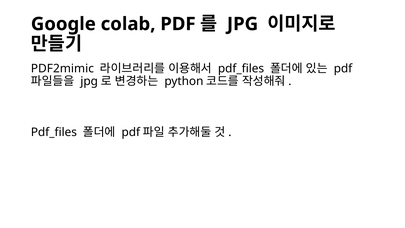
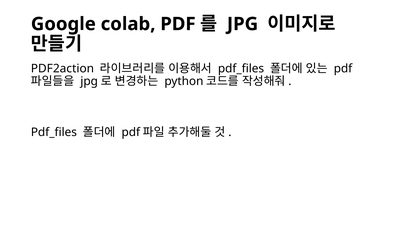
PDF2mimic: PDF2mimic -> PDF2action (62, 68)
